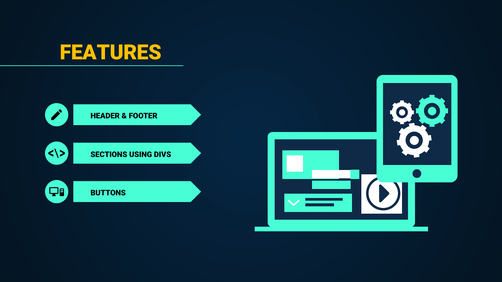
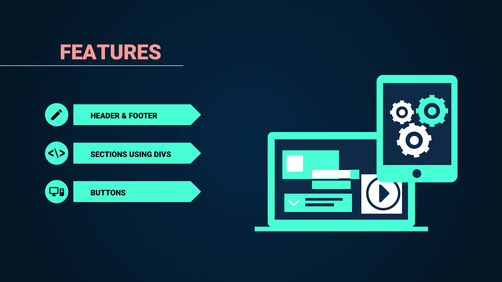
FEATURES colour: yellow -> pink (111, 53)
